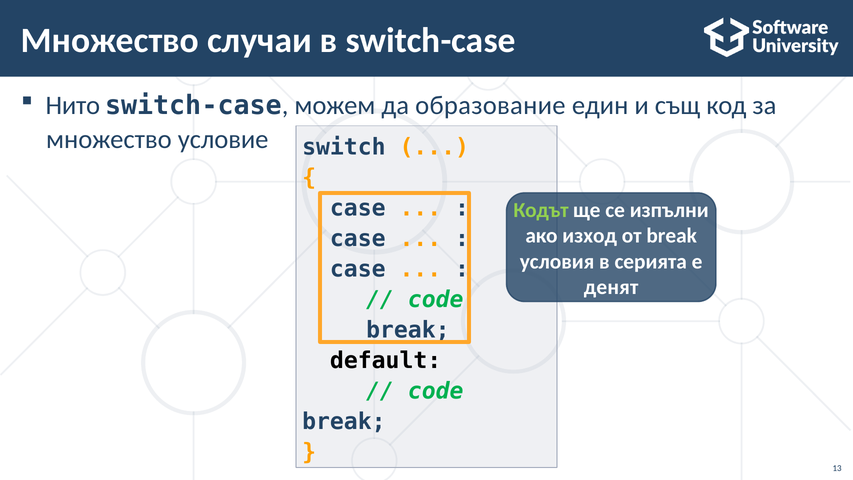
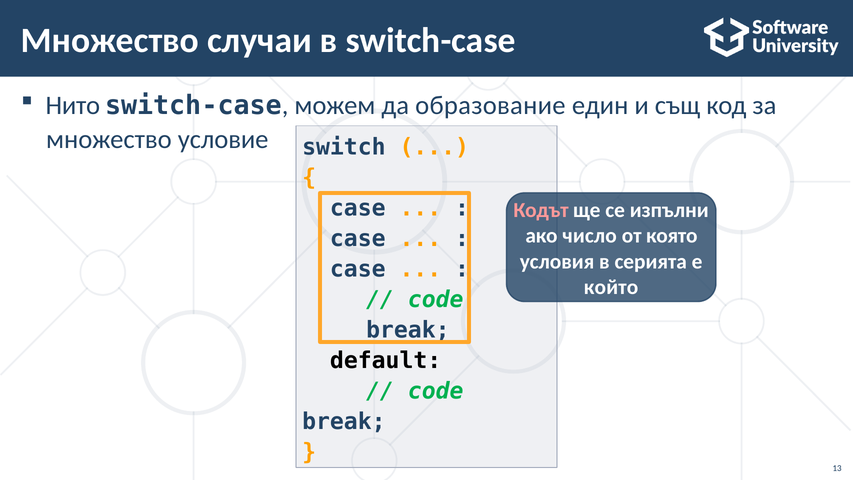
Кодът colour: light green -> pink (541, 210)
изход: изход -> число (590, 236)
от break: break -> която (672, 236)
денят: денят -> който (611, 287)
